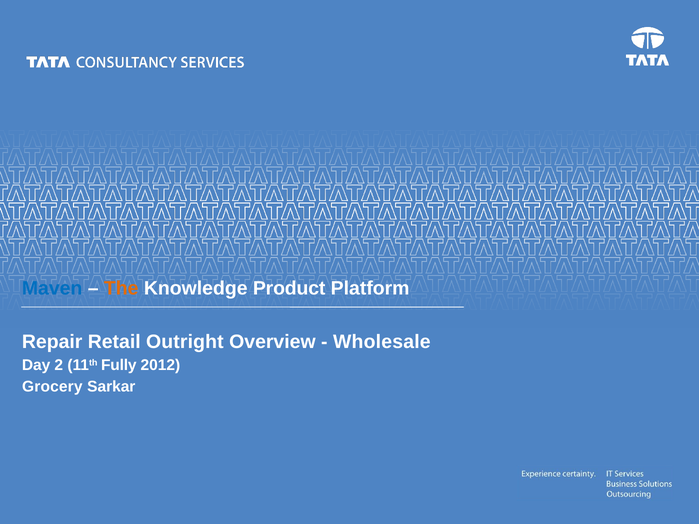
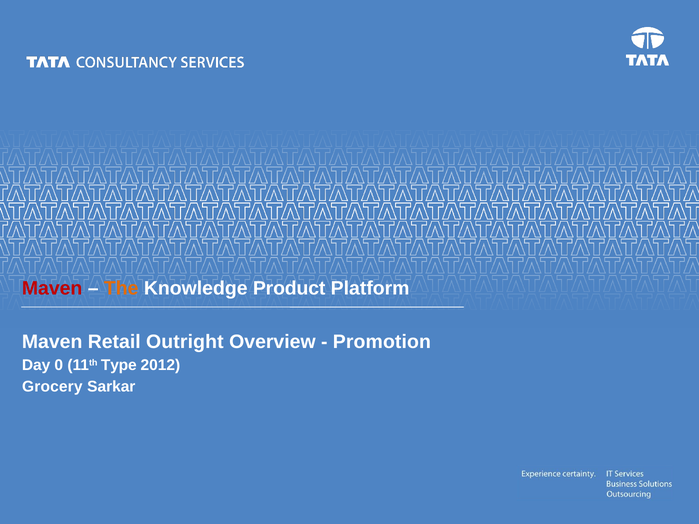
Maven colour: blue -> red (52, 288)
Repair: Repair -> Maven (52, 342)
Wholesale: Wholesale -> Promotion (382, 342)
2: 2 -> 0 (59, 366)
Fully: Fully -> Type (119, 366)
